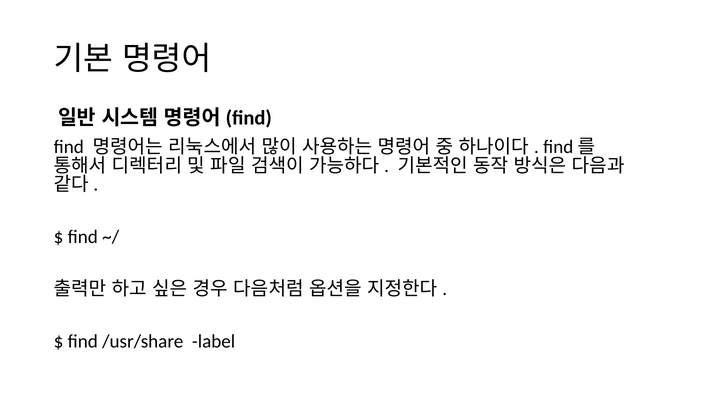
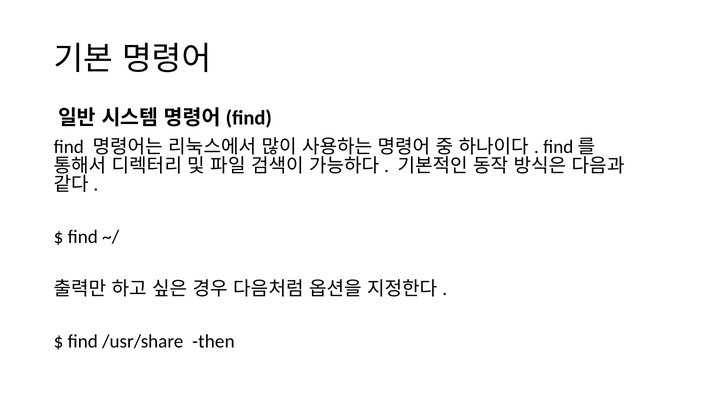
label: label -> then (213, 341)
